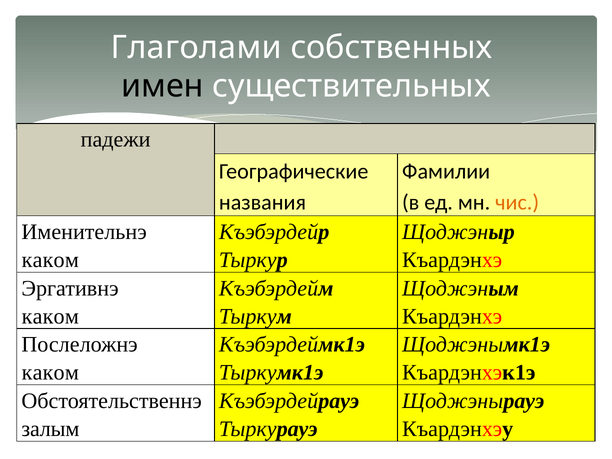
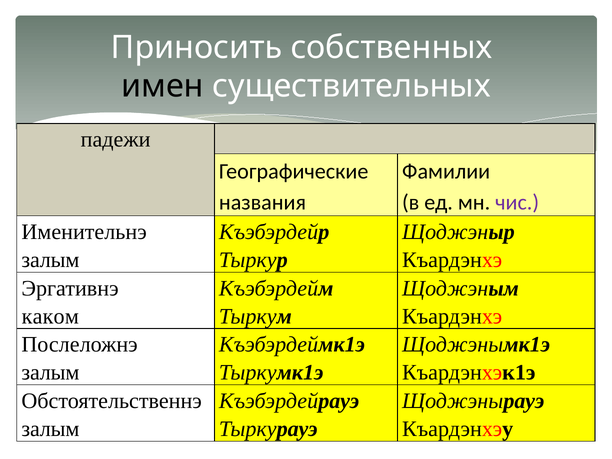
Глаголами: Глаголами -> Приносить (197, 47)
чис colour: orange -> purple (517, 203)
каком: каком -> залым (50, 260)
каком: каком -> залым (50, 373)
